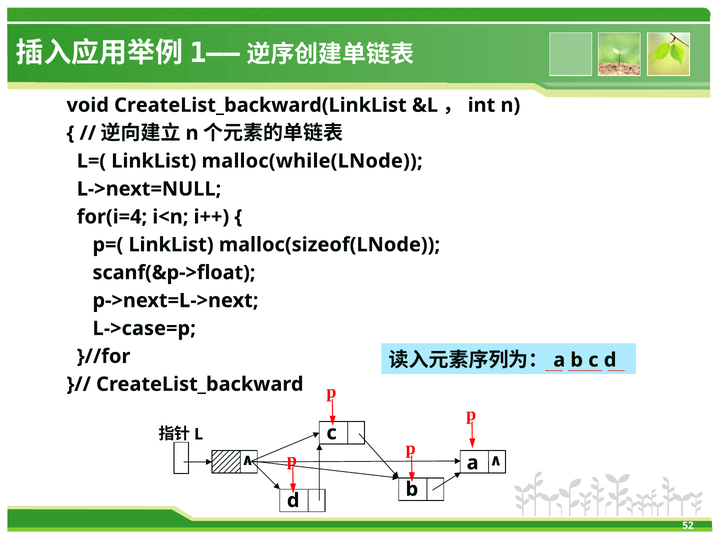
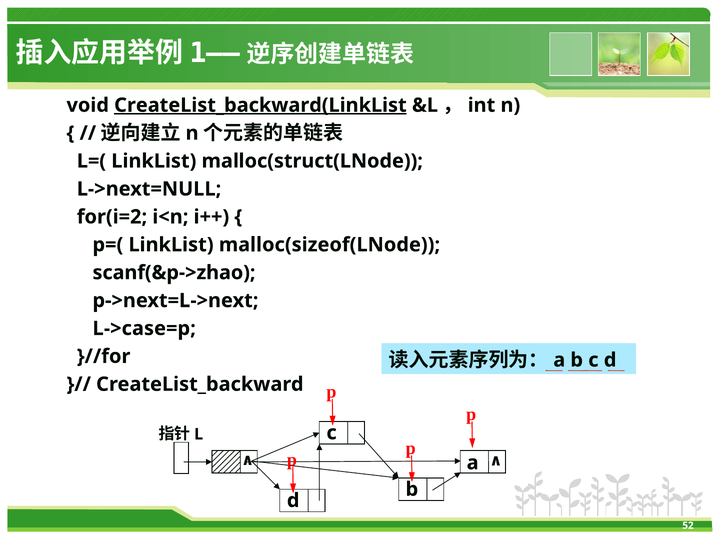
CreateList_backward(LinkList underline: none -> present (260, 105)
malloc(while(LNode: malloc(while(LNode -> malloc(struct(LNode (312, 161)
for(i=4: for(i=4 -> for(i=2 (112, 217)
scanf(&p->float: scanf(&p->float -> scanf(&p->zhao (174, 273)
